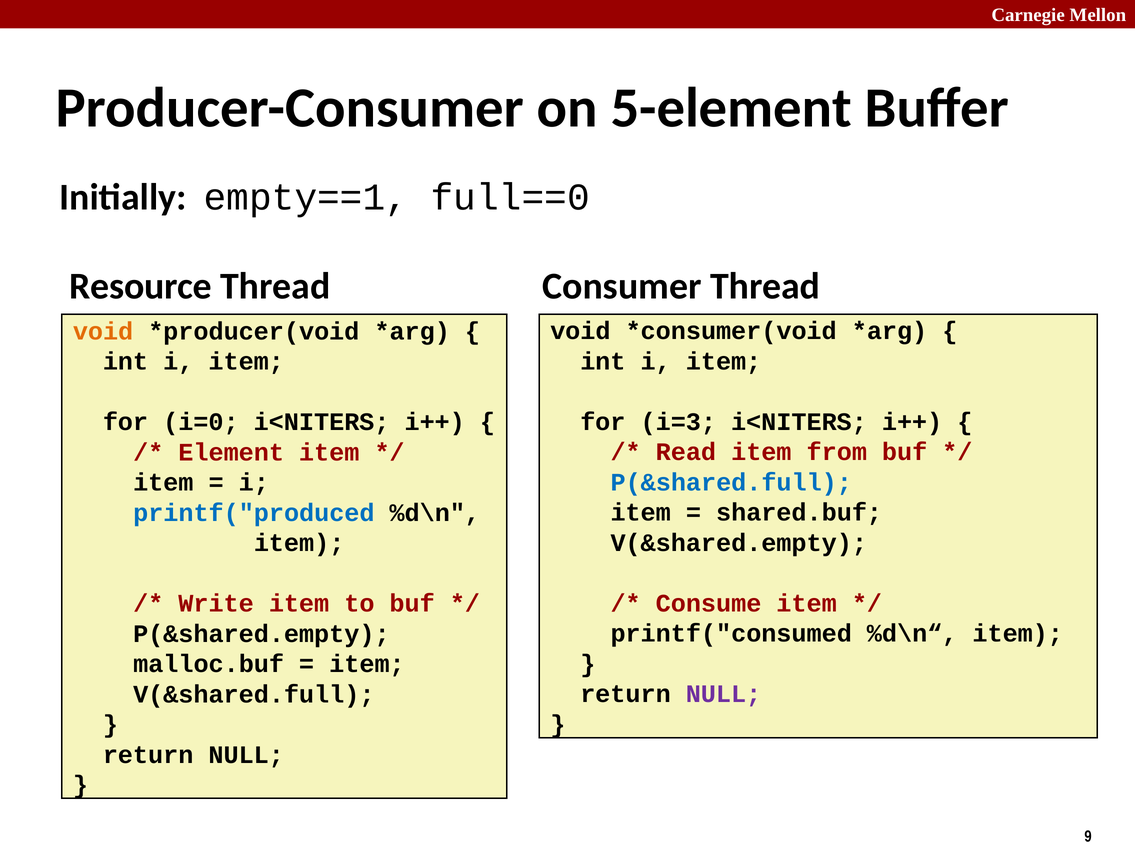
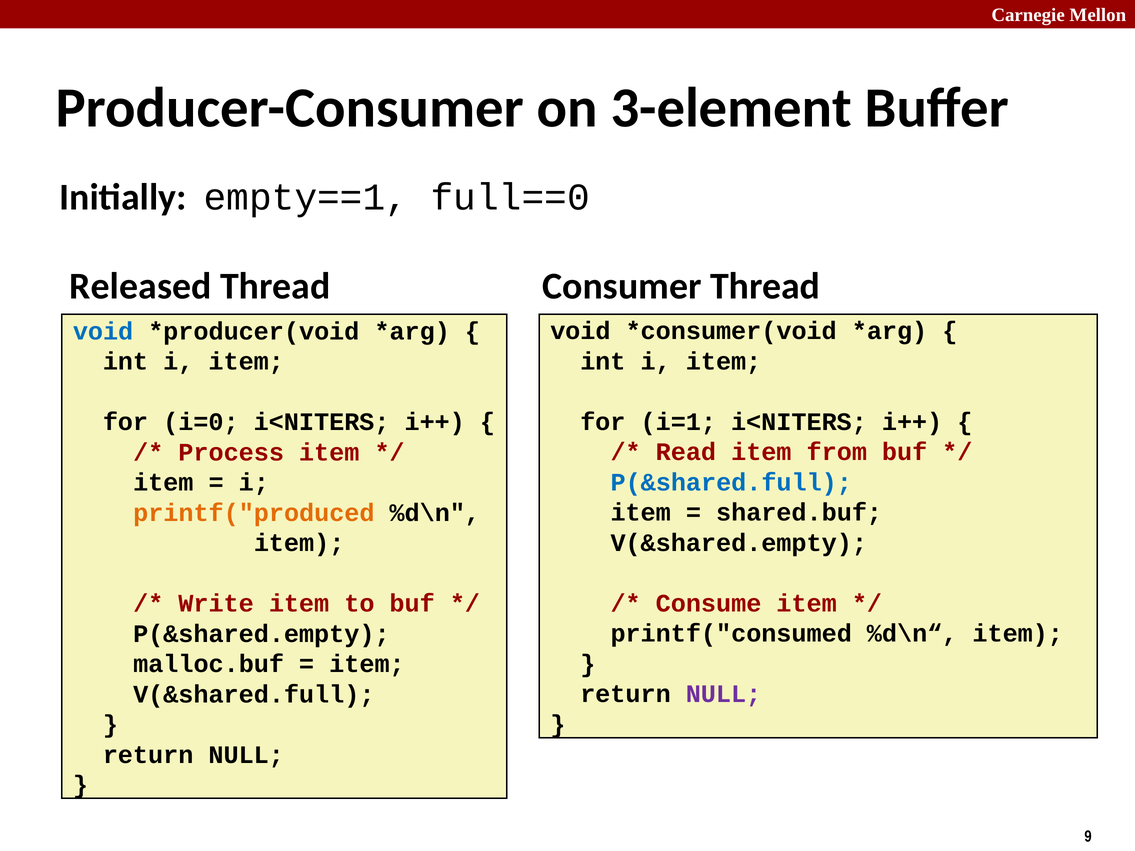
5-element: 5-element -> 3-element (731, 108)
Resource: Resource -> Released (141, 286)
void colour: orange -> blue (103, 331)
i=3: i=3 -> i=1 (678, 422)
Element: Element -> Process (231, 452)
printf("produced colour: blue -> orange (254, 513)
